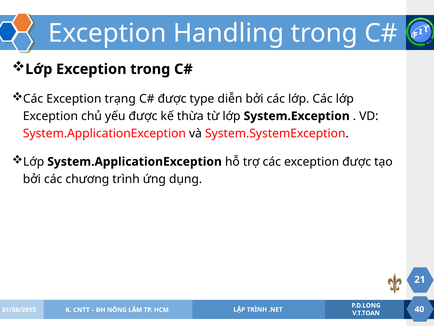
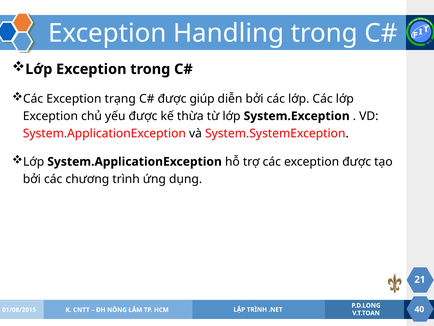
type: type -> giúp (202, 99)
